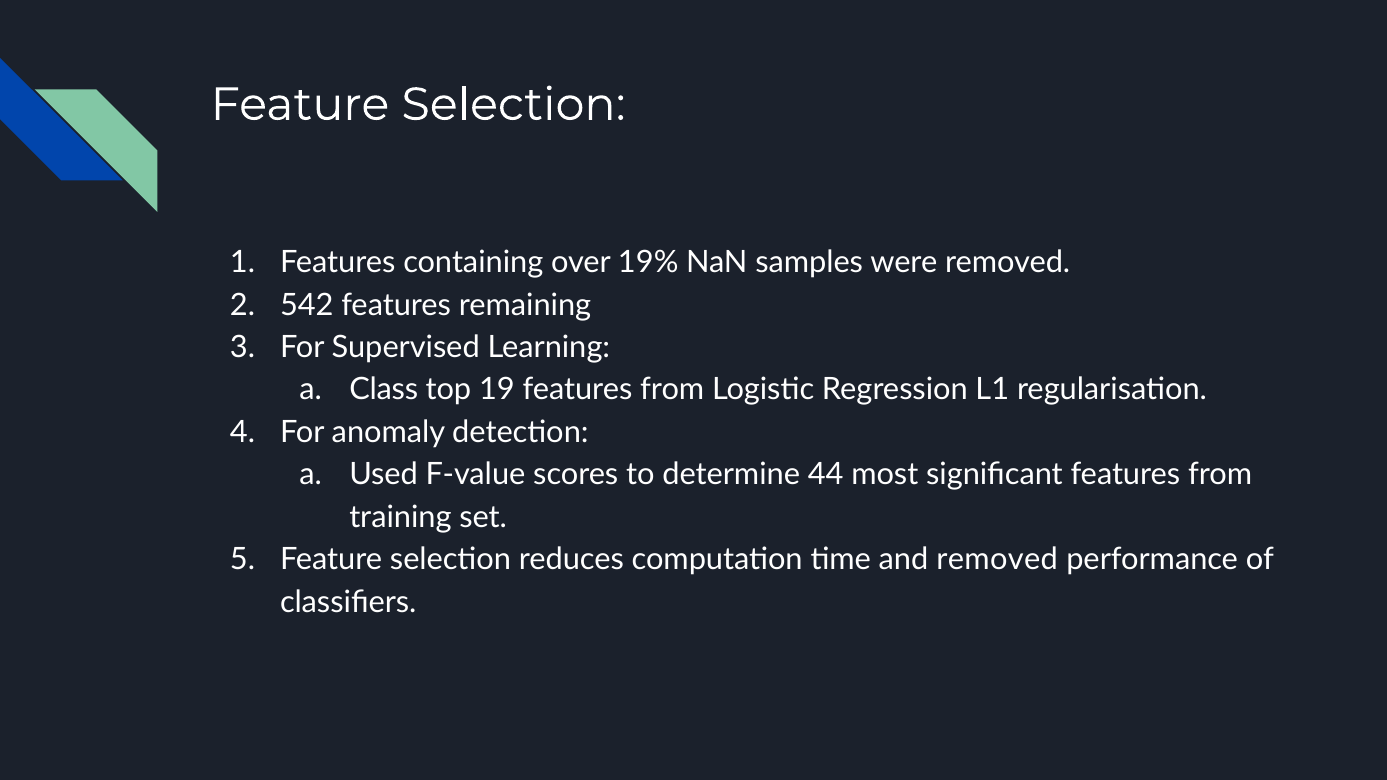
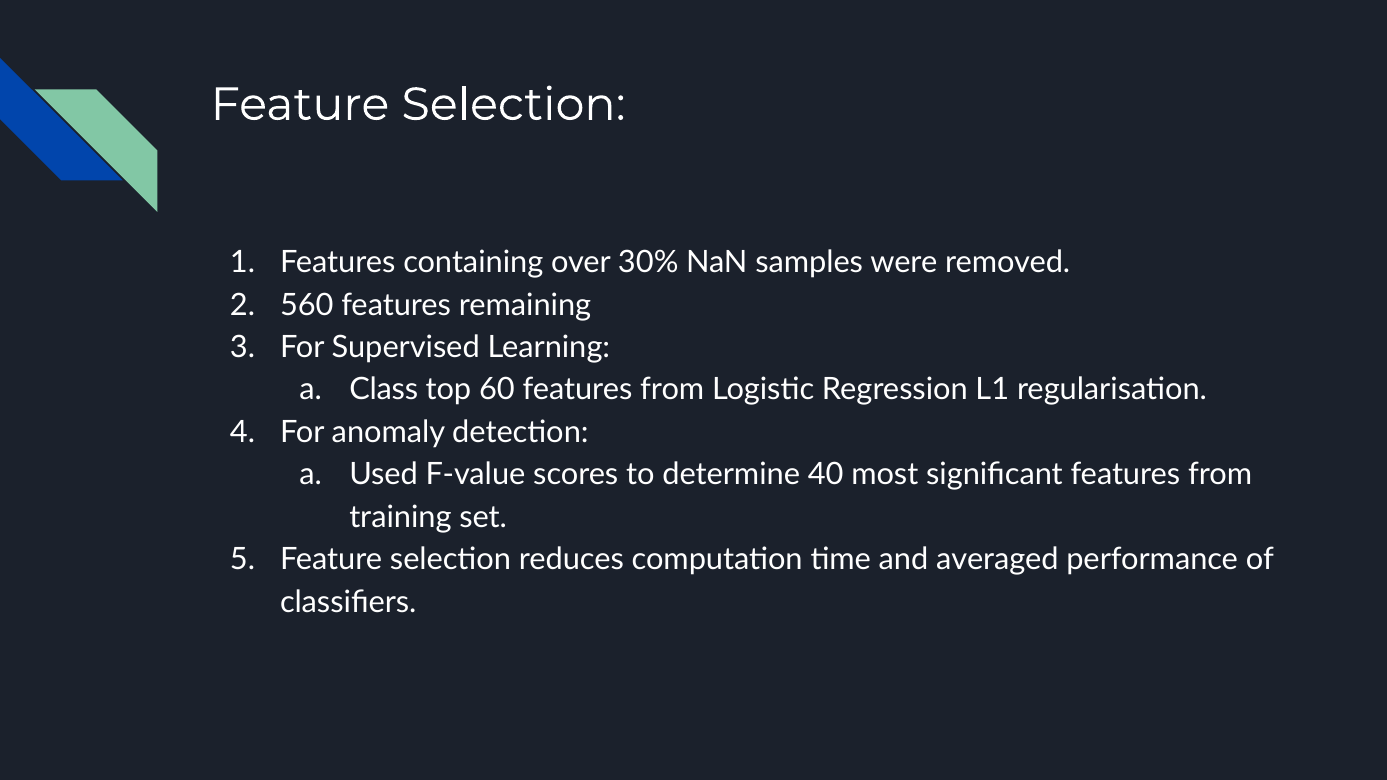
19%: 19% -> 30% (648, 262)
542: 542 -> 560 (307, 305)
19: 19 -> 60 (497, 390)
44: 44 -> 40 (826, 475)
and removed: removed -> averaged (997, 560)
